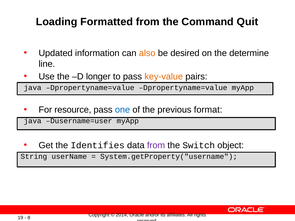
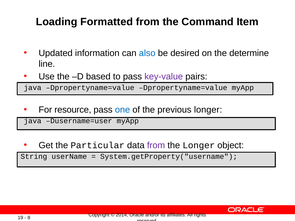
Quit: Quit -> Item (248, 22)
also colour: orange -> blue (147, 53)
longer: longer -> based (98, 77)
key-value colour: orange -> purple (164, 77)
previous format: format -> longer (208, 110)
Identifies: Identifies -> Particular (98, 145)
the Switch: Switch -> Longer (199, 145)
